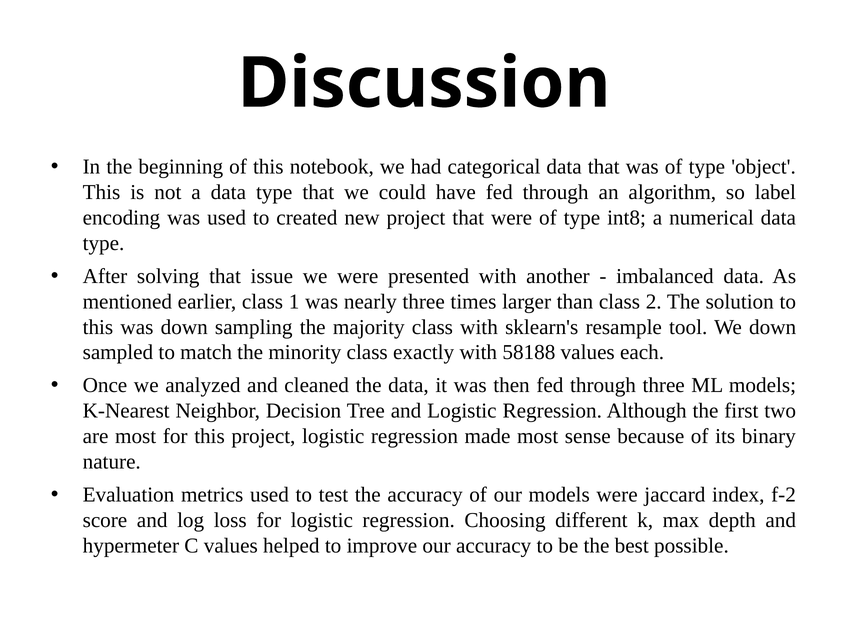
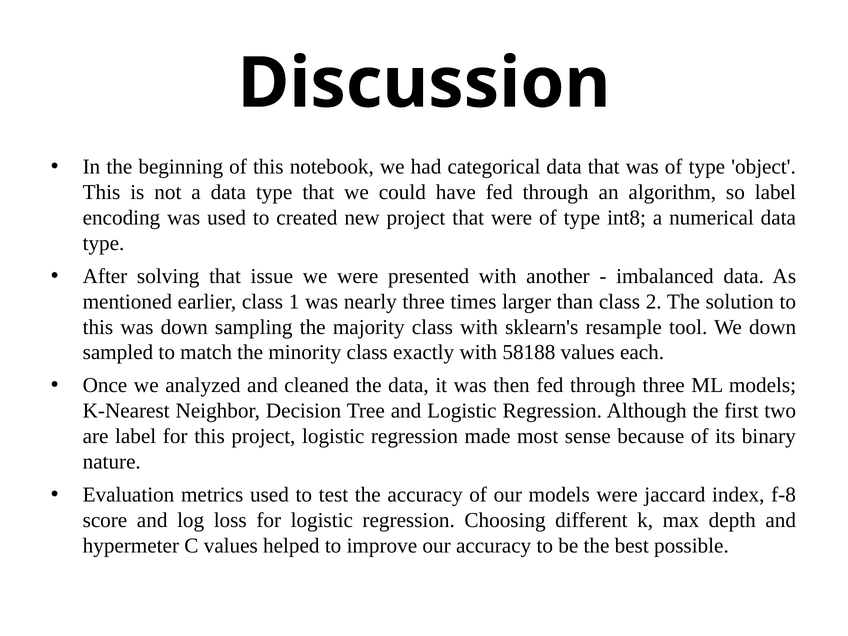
are most: most -> label (136, 436)
f-2: f-2 -> f-8 (784, 495)
